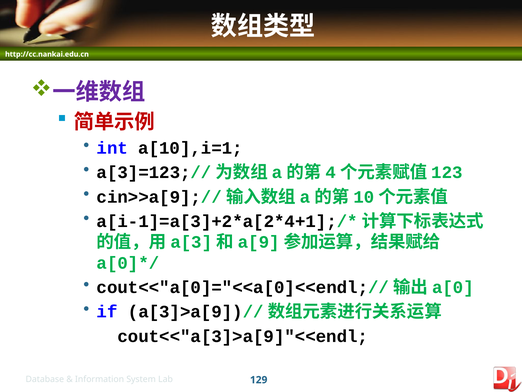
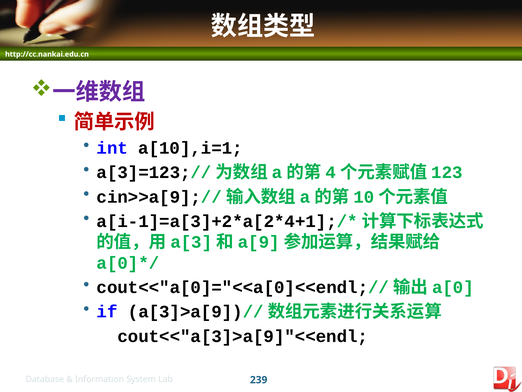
129: 129 -> 239 (259, 379)
